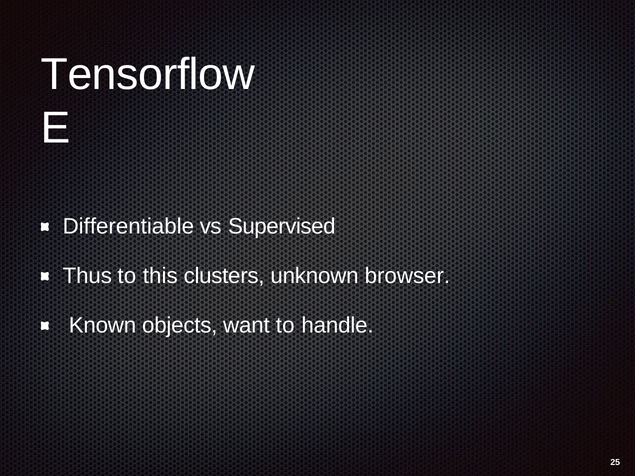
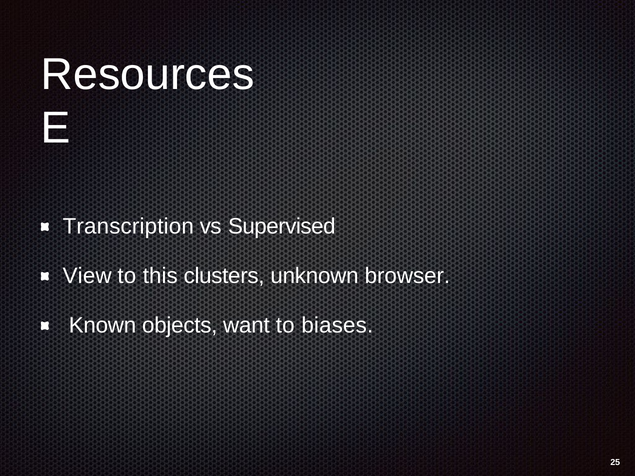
Tensorflow: Tensorflow -> Resources (148, 75)
Differentiable: Differentiable -> Transcription (128, 226)
Thus: Thus -> View (87, 276)
handle: handle -> biases (337, 326)
